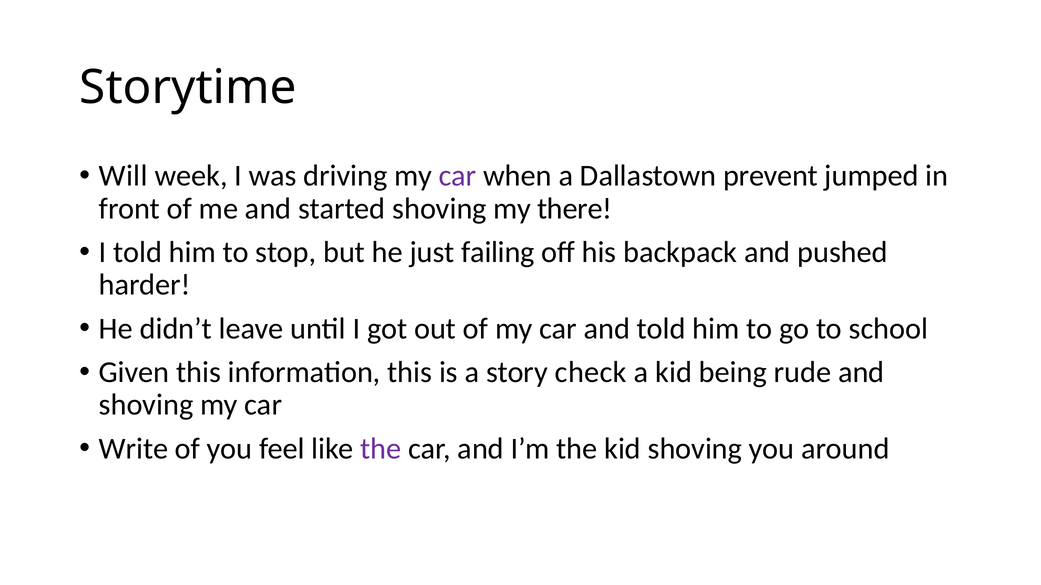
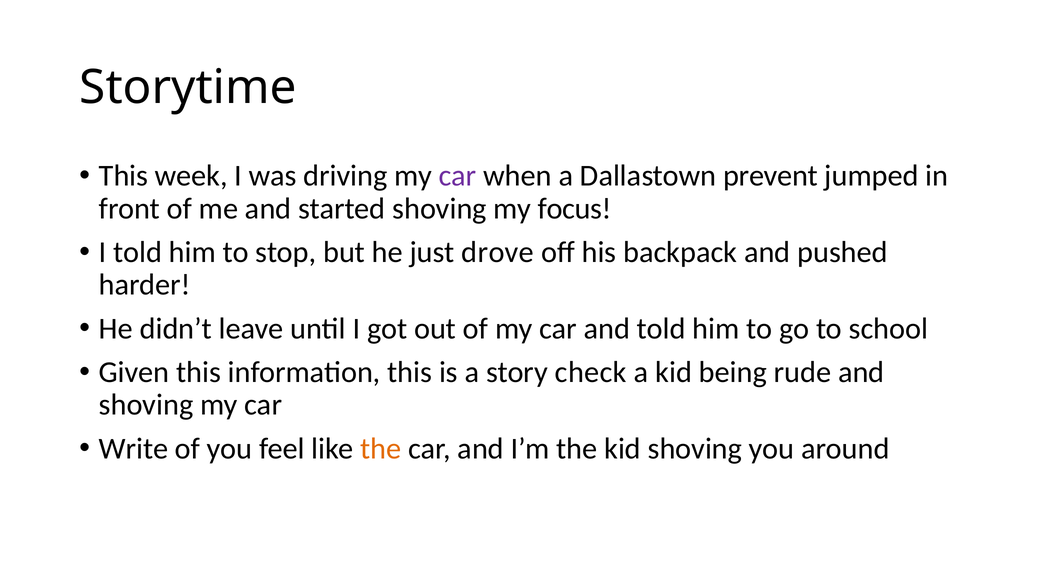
Will: Will -> This (123, 176)
there: there -> focus (575, 209)
failing: failing -> drove (498, 252)
the colour: purple -> orange (381, 449)
